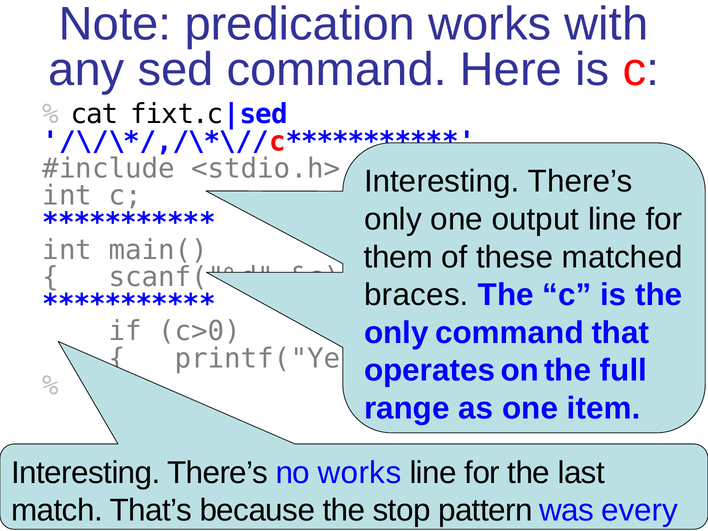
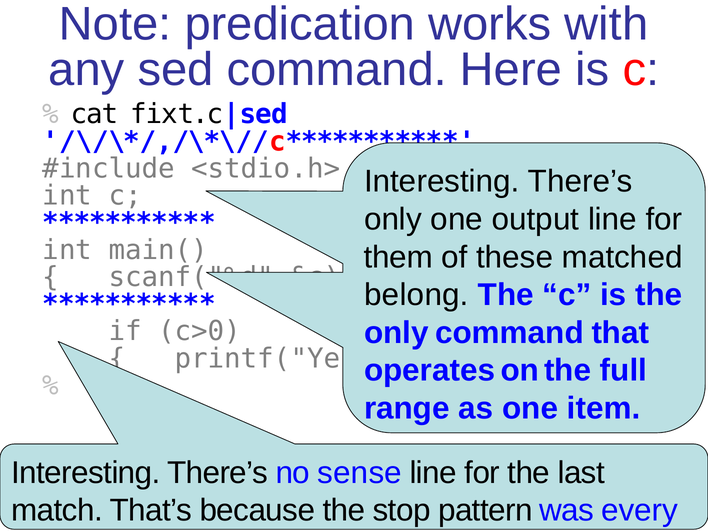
braces: braces -> belong (416, 295)
no works: works -> sense (360, 473)
